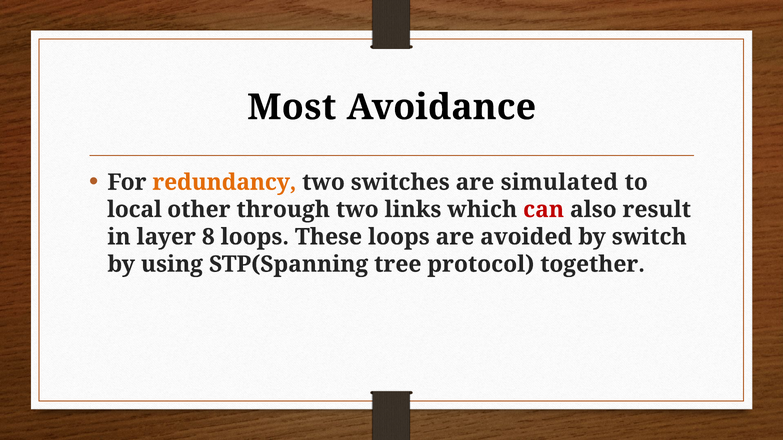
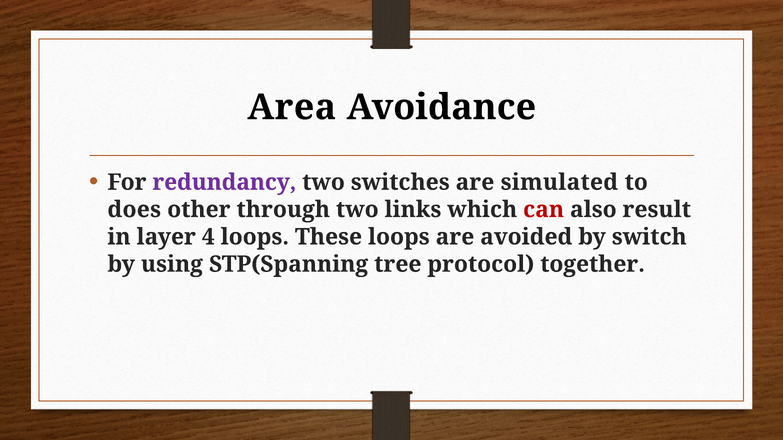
Most: Most -> Area (292, 107)
redundancy colour: orange -> purple (224, 182)
local: local -> does (134, 210)
8: 8 -> 4 (208, 237)
